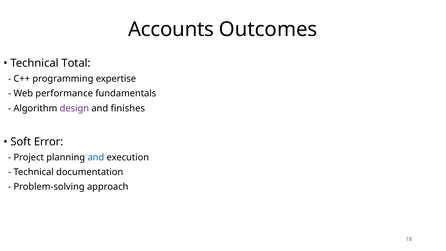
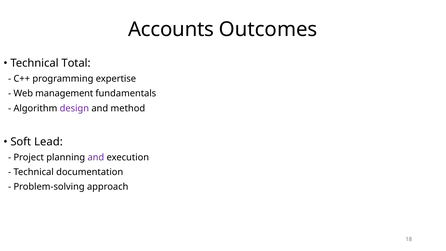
performance: performance -> management (64, 94)
finishes: finishes -> method (128, 108)
Error: Error -> Lead (48, 142)
and colour: blue -> purple (96, 157)
